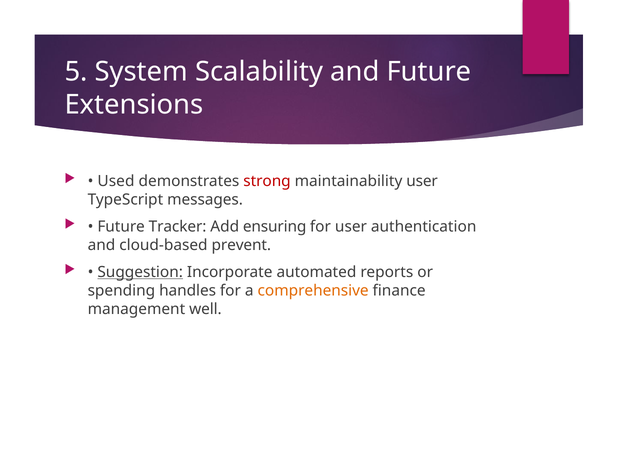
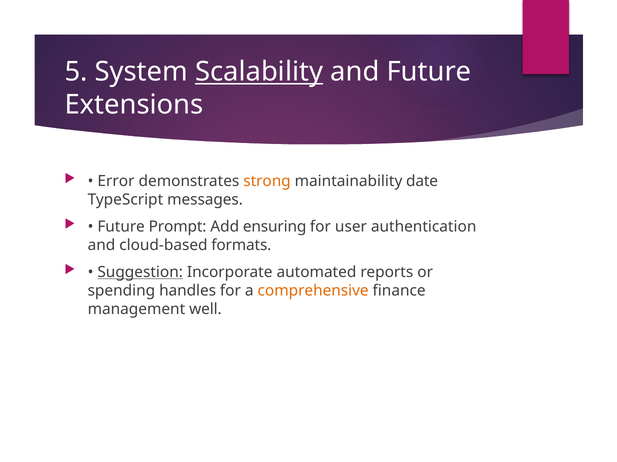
Scalability underline: none -> present (259, 72)
Used: Used -> Error (116, 181)
strong colour: red -> orange (267, 181)
maintainability user: user -> date (422, 181)
Tracker: Tracker -> Prompt (178, 227)
prevent: prevent -> formats (241, 245)
